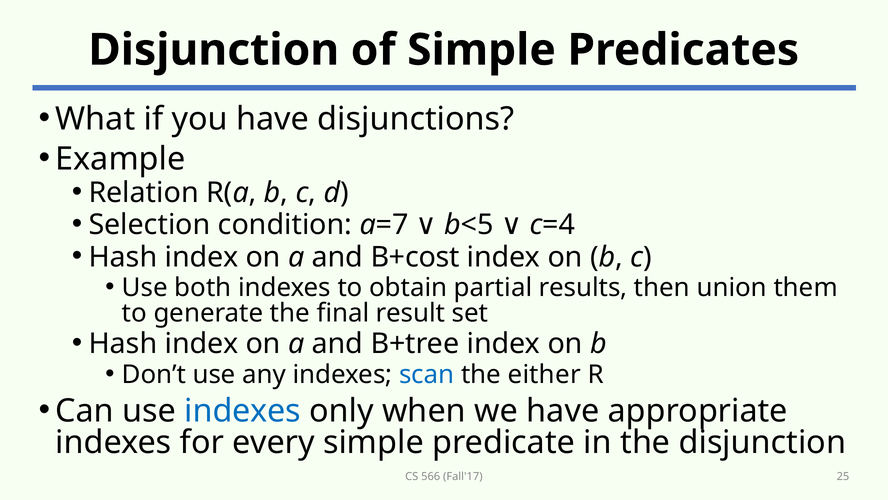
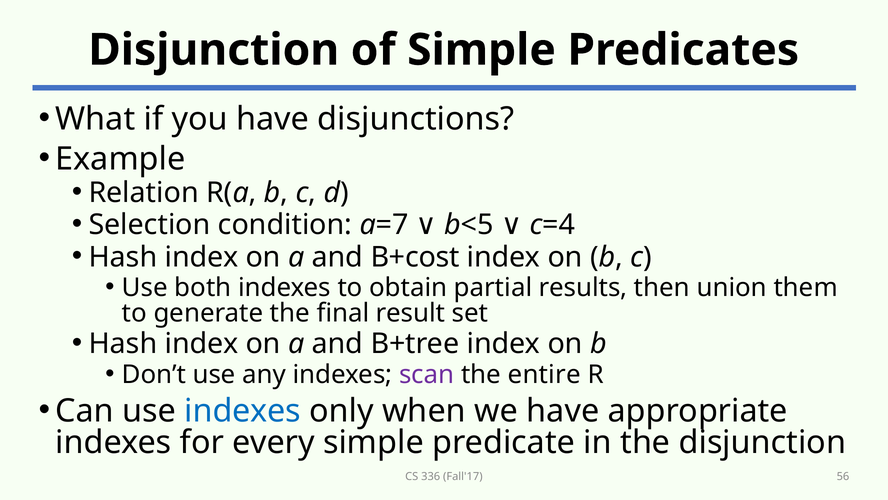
scan colour: blue -> purple (427, 374)
either: either -> entire (544, 374)
566: 566 -> 336 (431, 476)
25: 25 -> 56 (843, 476)
